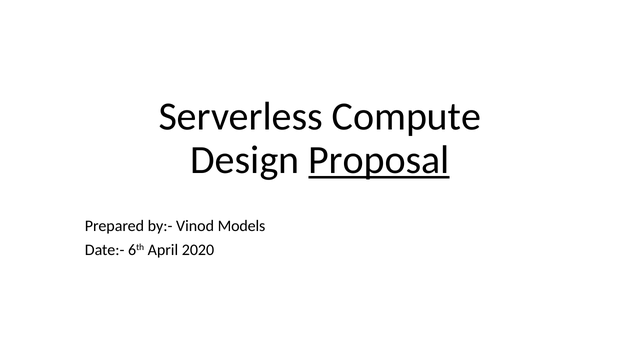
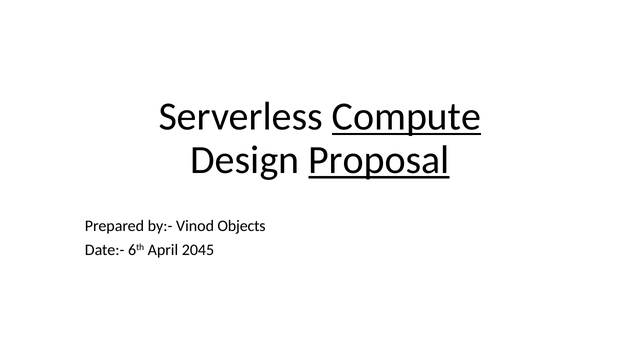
Compute underline: none -> present (406, 117)
Models: Models -> Objects (241, 226)
2020: 2020 -> 2045 (198, 250)
